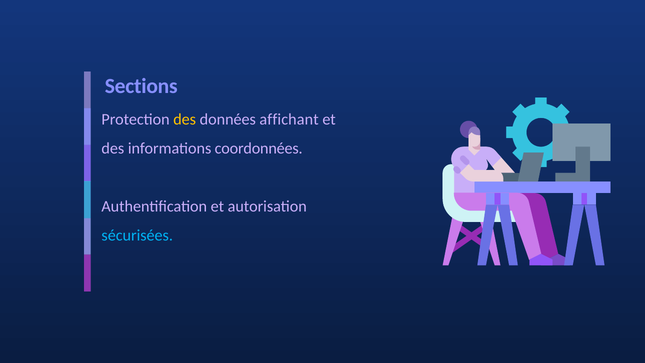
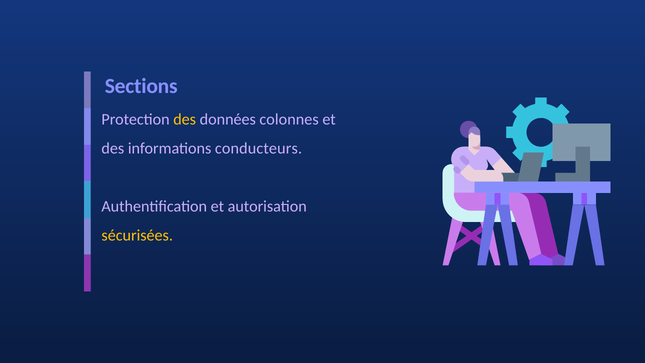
affichant: affichant -> colonnes (289, 119)
coordonnées: coordonnées -> conducteurs (259, 148)
sécurisées colour: light blue -> yellow (137, 235)
